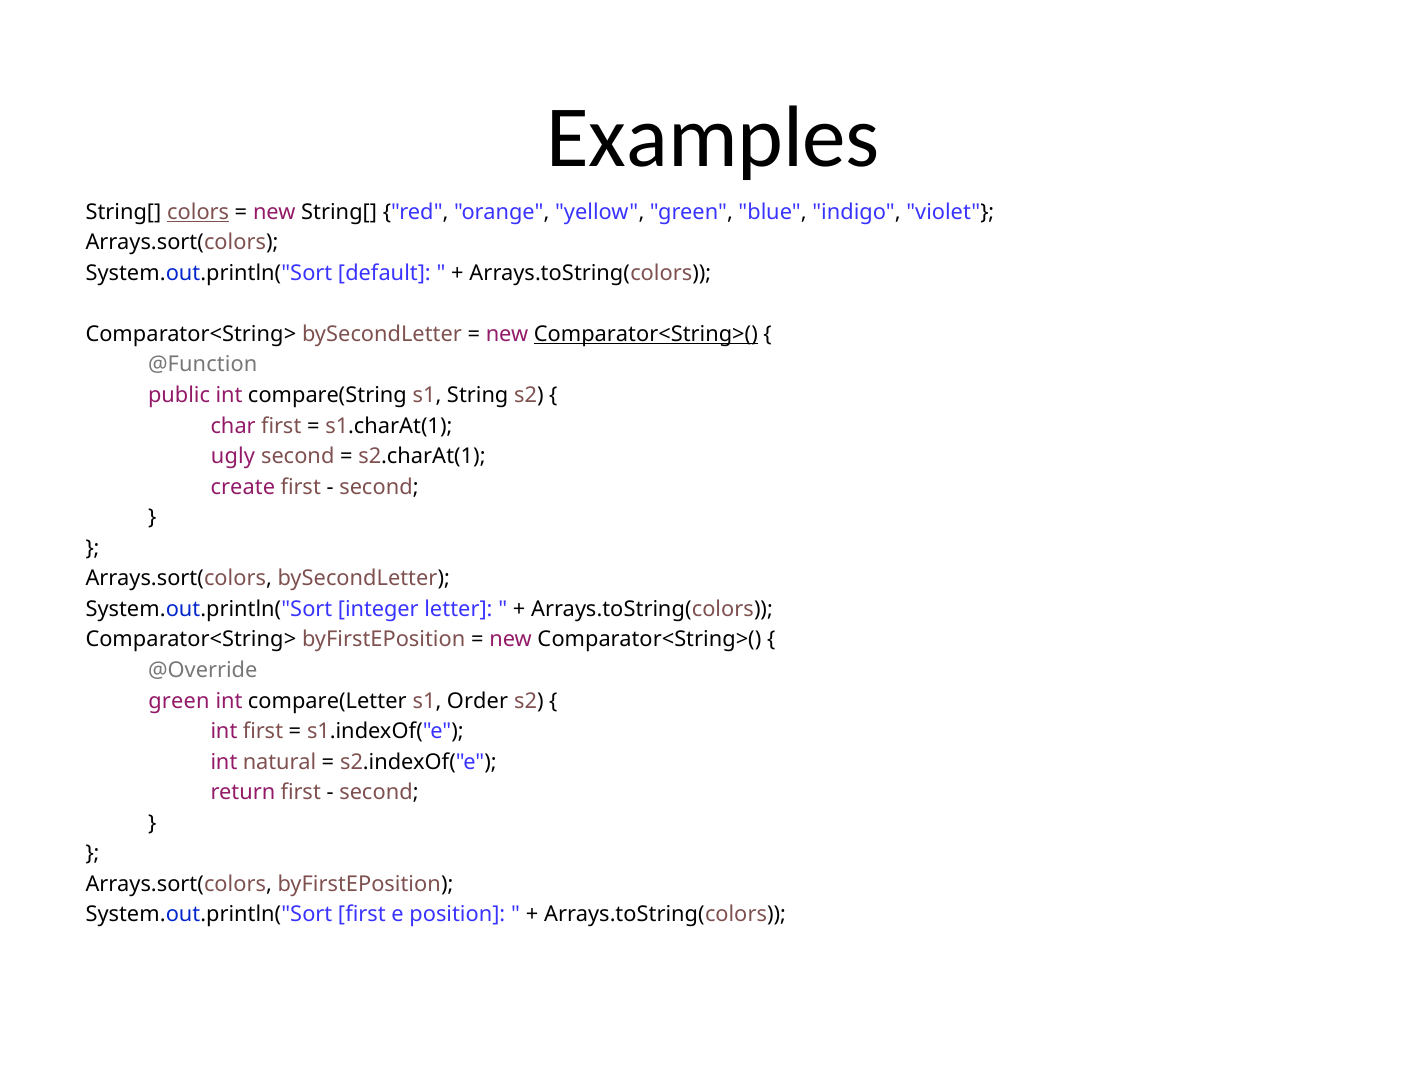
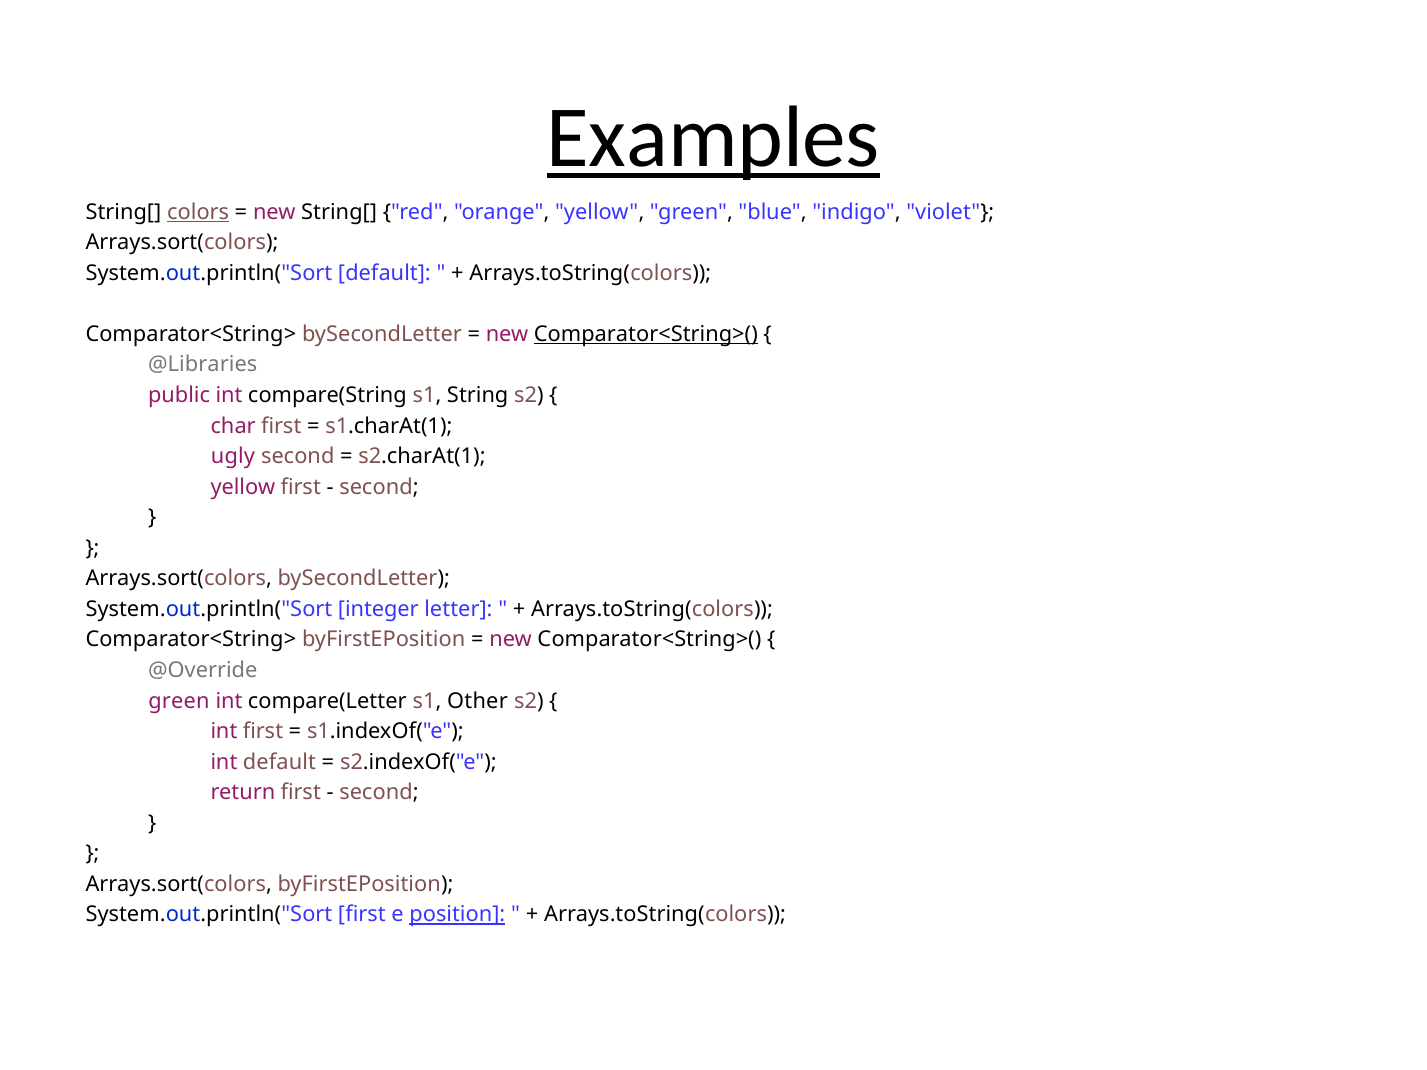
Examples underline: none -> present (713, 138)
@Function: @Function -> @Libraries (203, 365)
create: create -> yellow (243, 487)
Order: Order -> Other (477, 701)
int natural: natural -> default (279, 762)
position underline: none -> present (457, 915)
